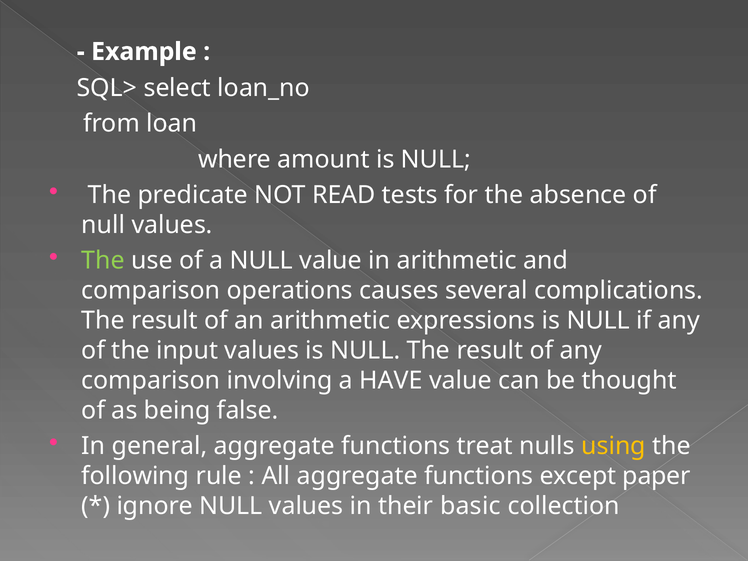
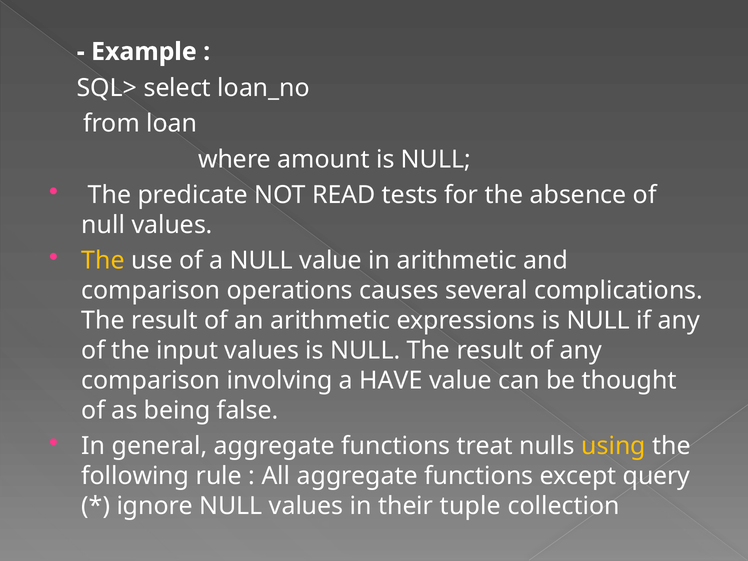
The colour: light green -> yellow (103, 261)
paper: paper -> query (656, 476)
basic: basic -> tuple (470, 506)
